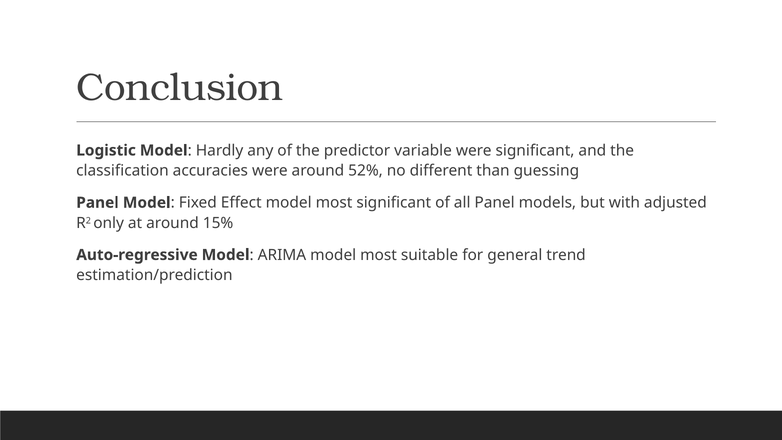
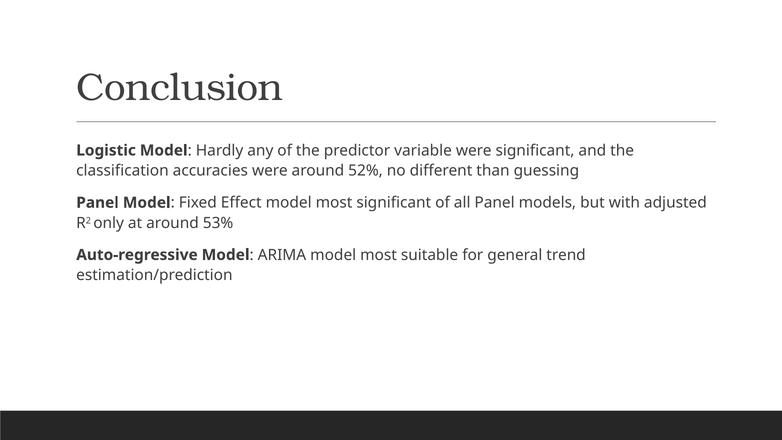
15%: 15% -> 53% (218, 223)
